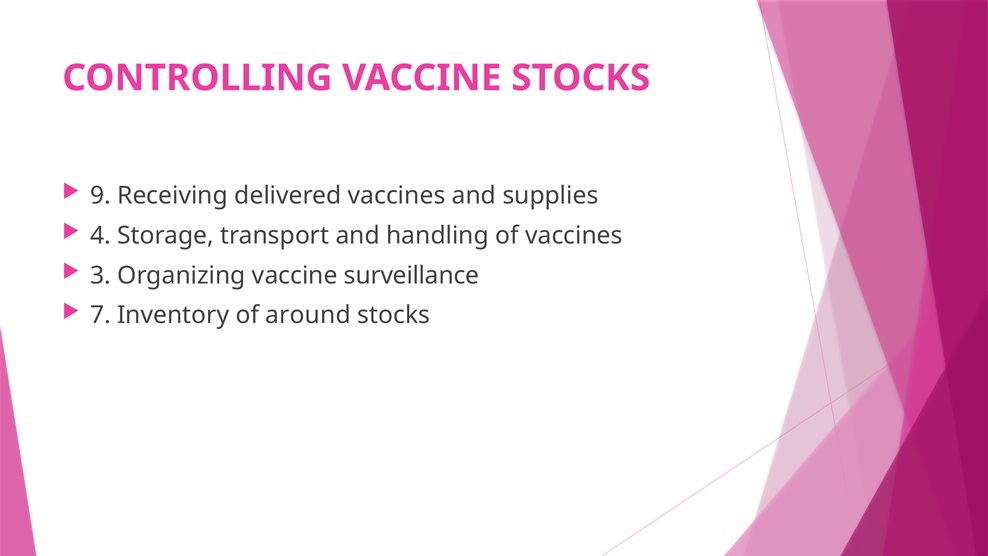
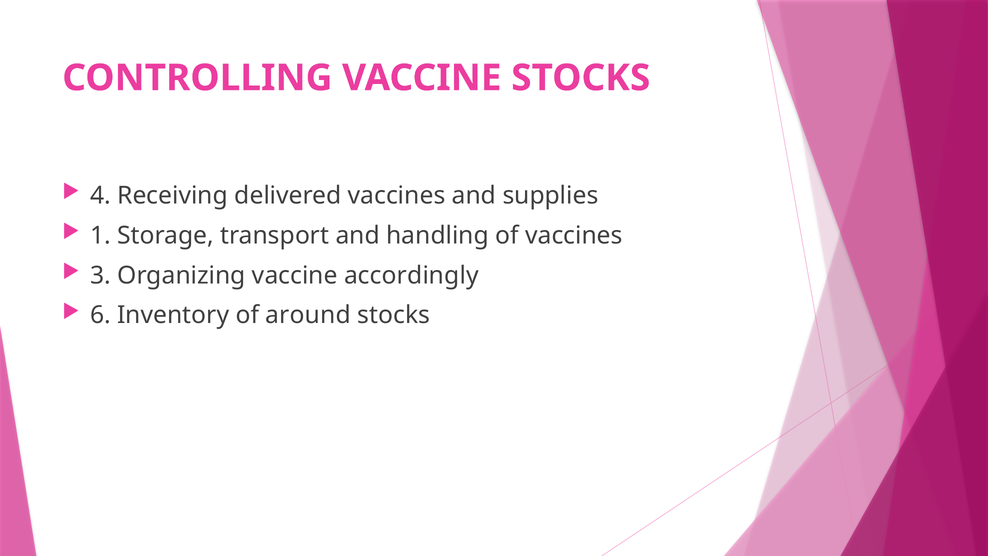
9: 9 -> 4 (100, 195)
4: 4 -> 1 (100, 235)
surveillance: surveillance -> accordingly (411, 275)
7: 7 -> 6 (100, 315)
